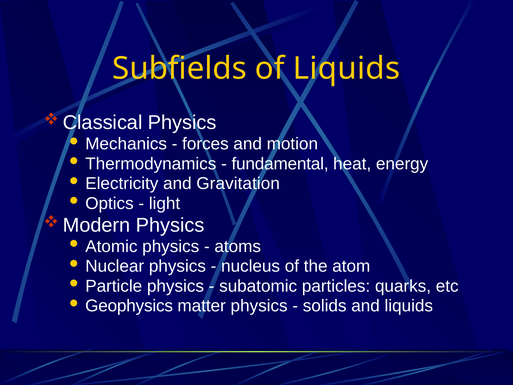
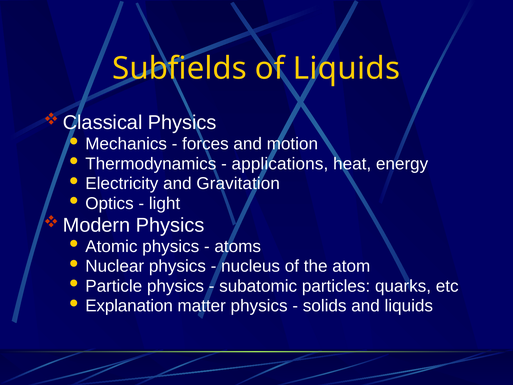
fundamental: fundamental -> applications (280, 164)
Geophysics: Geophysics -> Explanation (129, 306)
